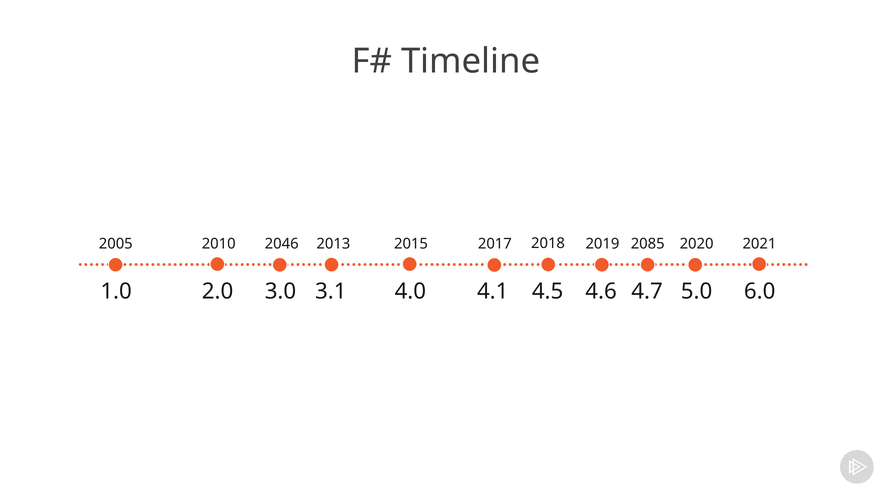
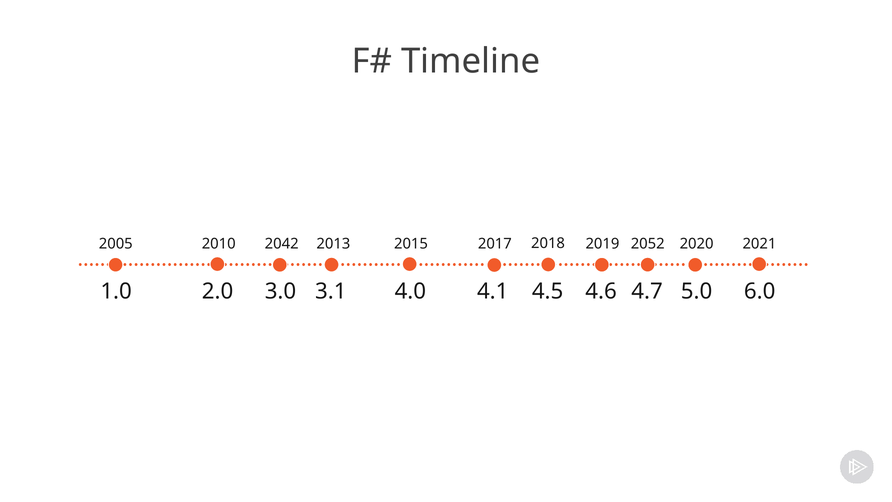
2046: 2046 -> 2042 (282, 244)
2085: 2085 -> 2052 (648, 244)
